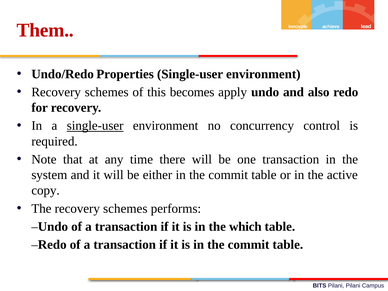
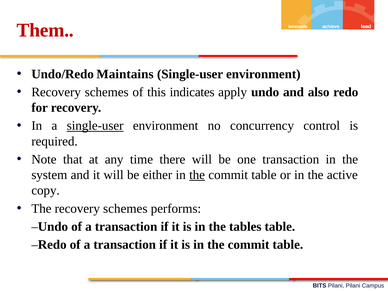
Properties: Properties -> Maintains (125, 74)
becomes: becomes -> indicates (192, 92)
the underline: none -> present (197, 175)
which: which -> tables (245, 227)
